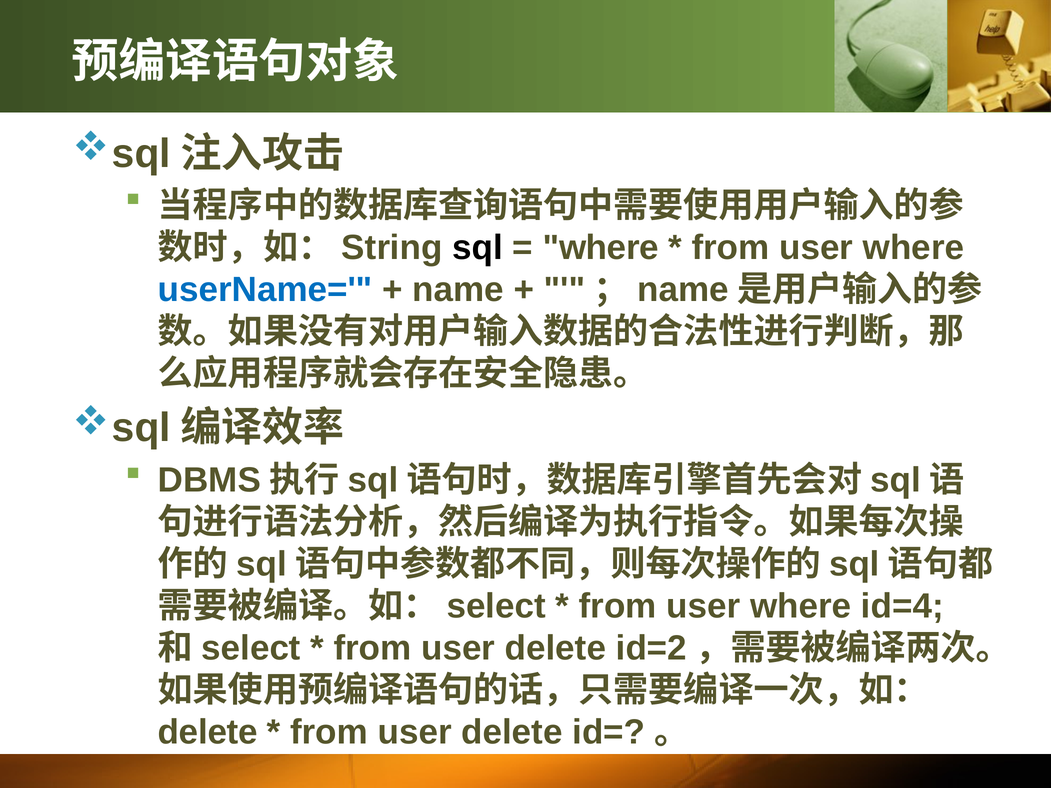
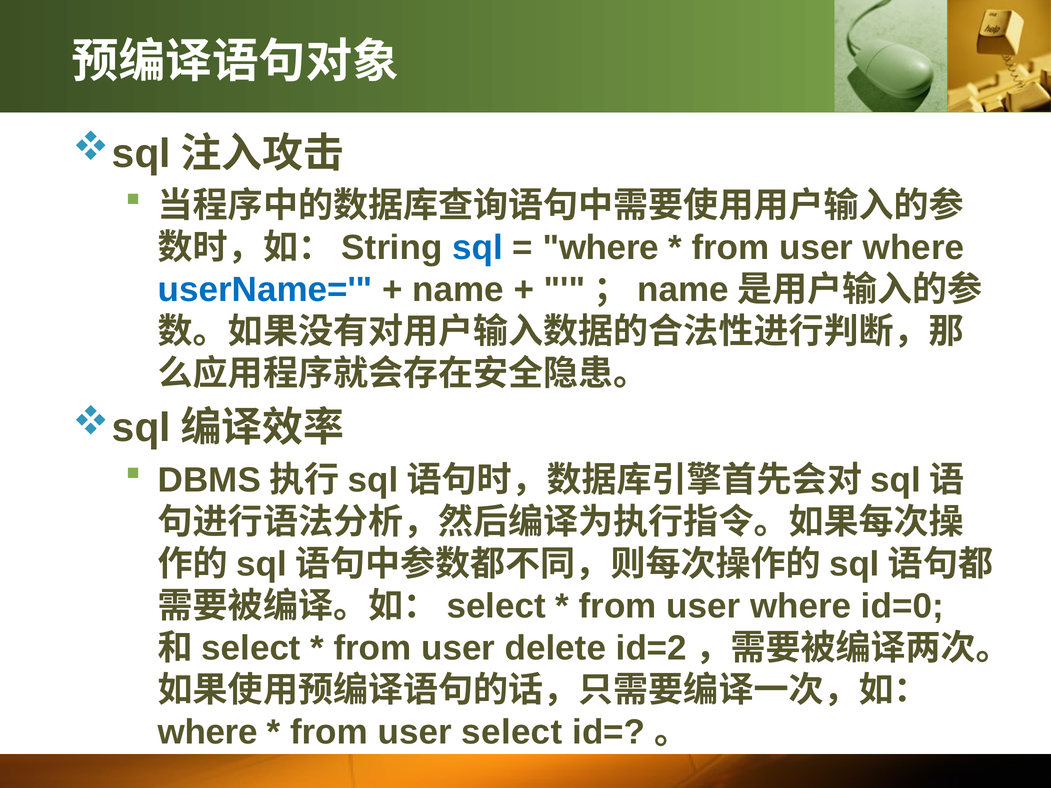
sql colour: black -> blue (478, 248)
id=4: id=4 -> id=0 (902, 606)
delete: delete -> where (208, 732)
delete: delete -> select (512, 732)
